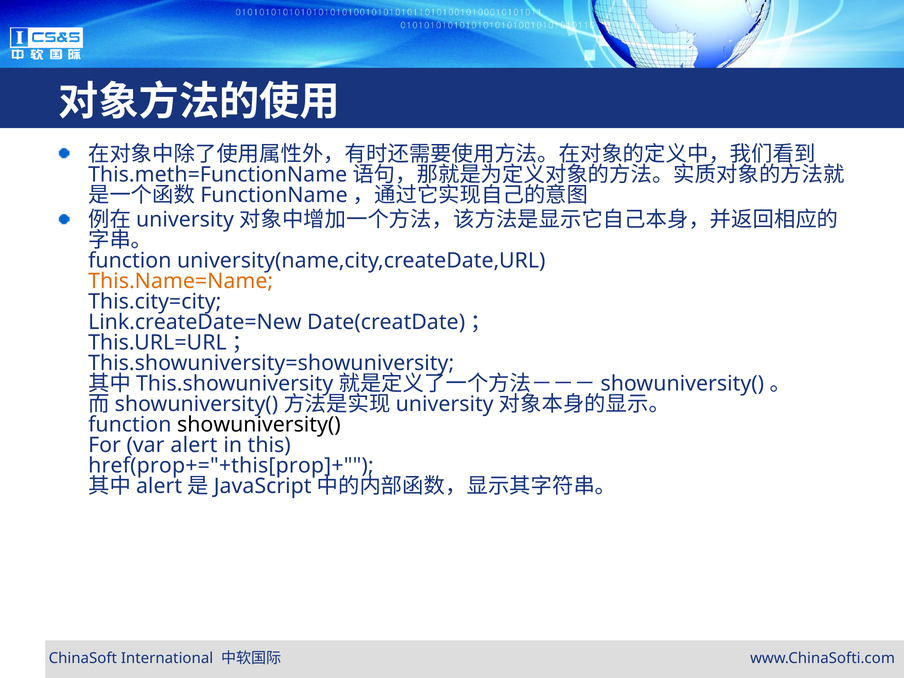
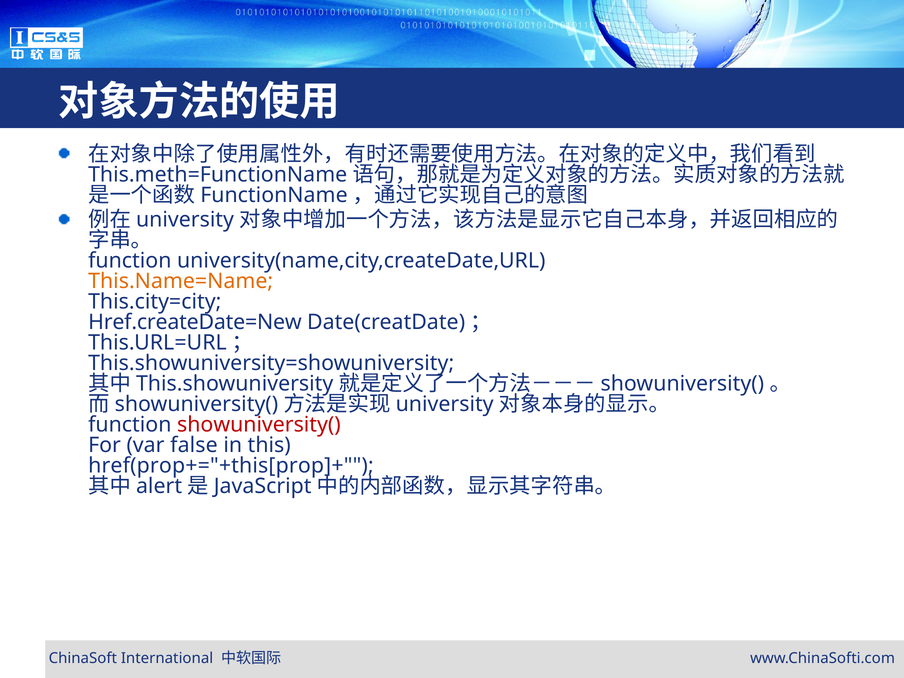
Link.createDate=New: Link.createDate=New -> Href.createDate=New (195, 322)
showuniversity( colour: black -> red (259, 425)
alert: alert -> false (194, 445)
